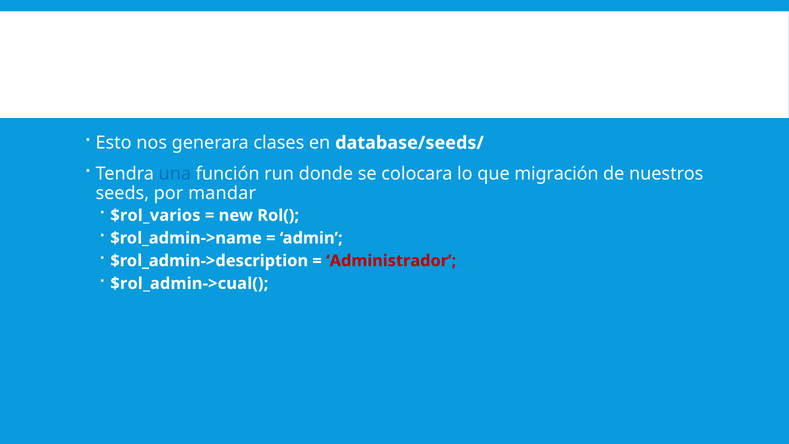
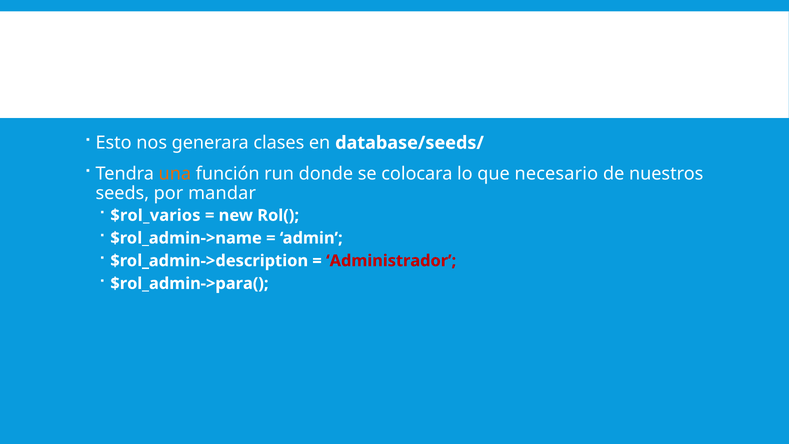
una colour: blue -> orange (175, 174)
migración: migración -> necesario (556, 174)
$rol_admin->cual(: $rol_admin->cual( -> $rol_admin->para( (189, 283)
